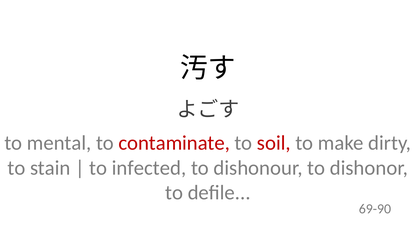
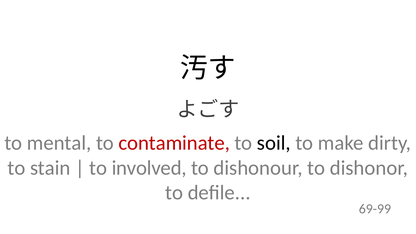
soil colour: red -> black (274, 143)
infected: infected -> involved (149, 168)
69-90: 69-90 -> 69-99 (375, 209)
